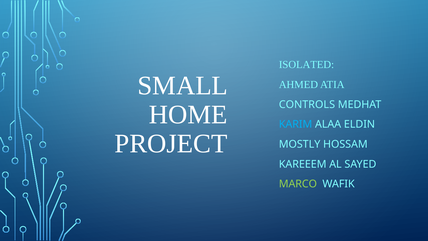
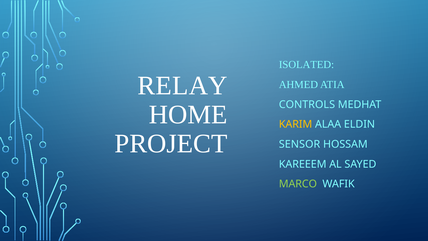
SMALL: SMALL -> RELAY (183, 86)
KARIM colour: light blue -> yellow (296, 124)
MOSTLY: MOSTLY -> SENSOR (300, 144)
